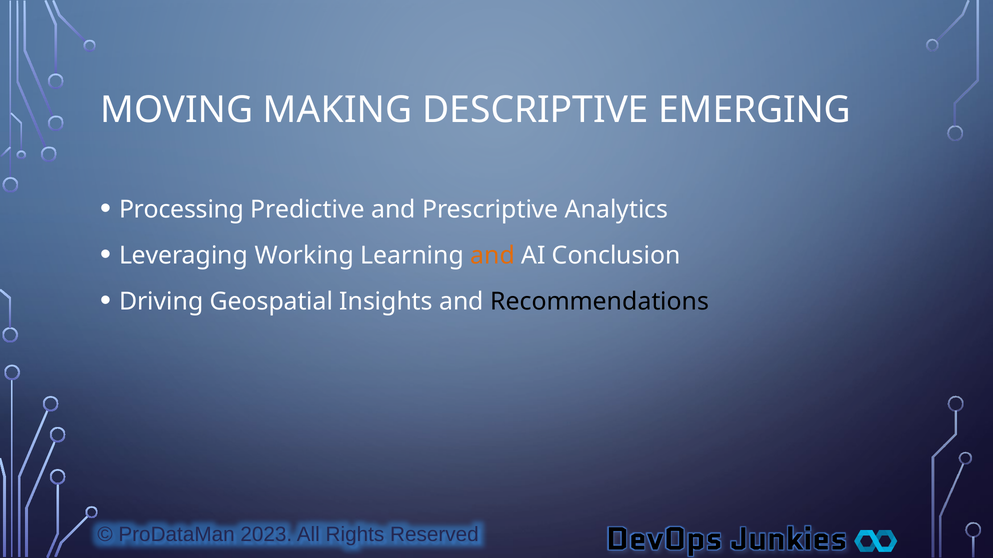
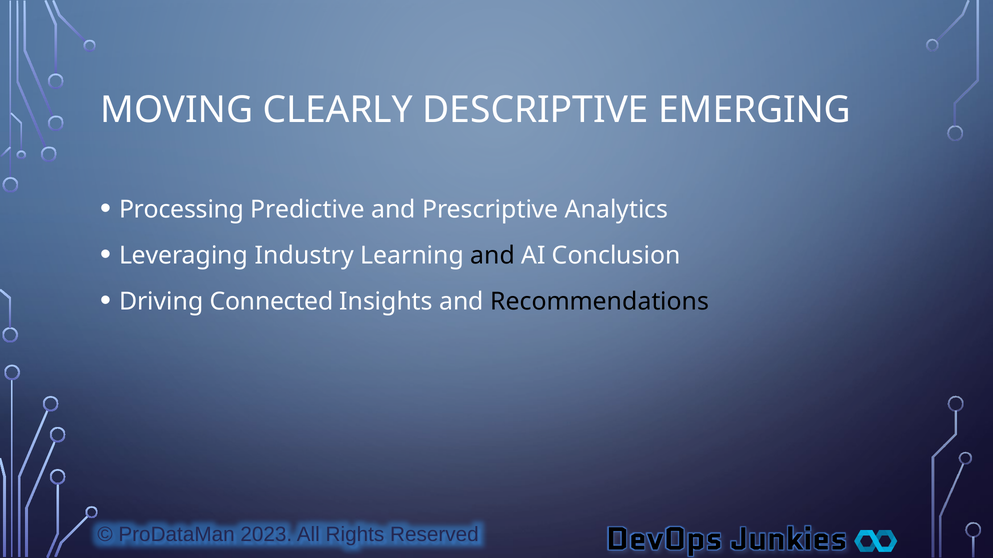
MAKING: MAKING -> CLEARLY (338, 110)
Working: Working -> Industry (304, 256)
and colour: orange -> black (493, 256)
Geospatial: Geospatial -> Connected (272, 302)
